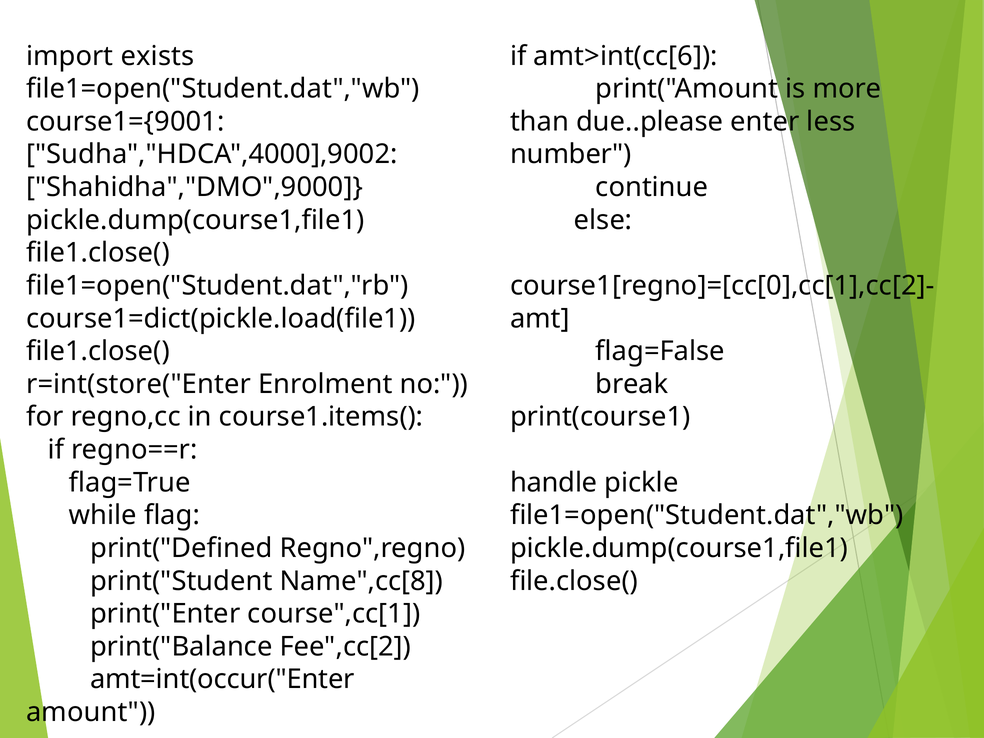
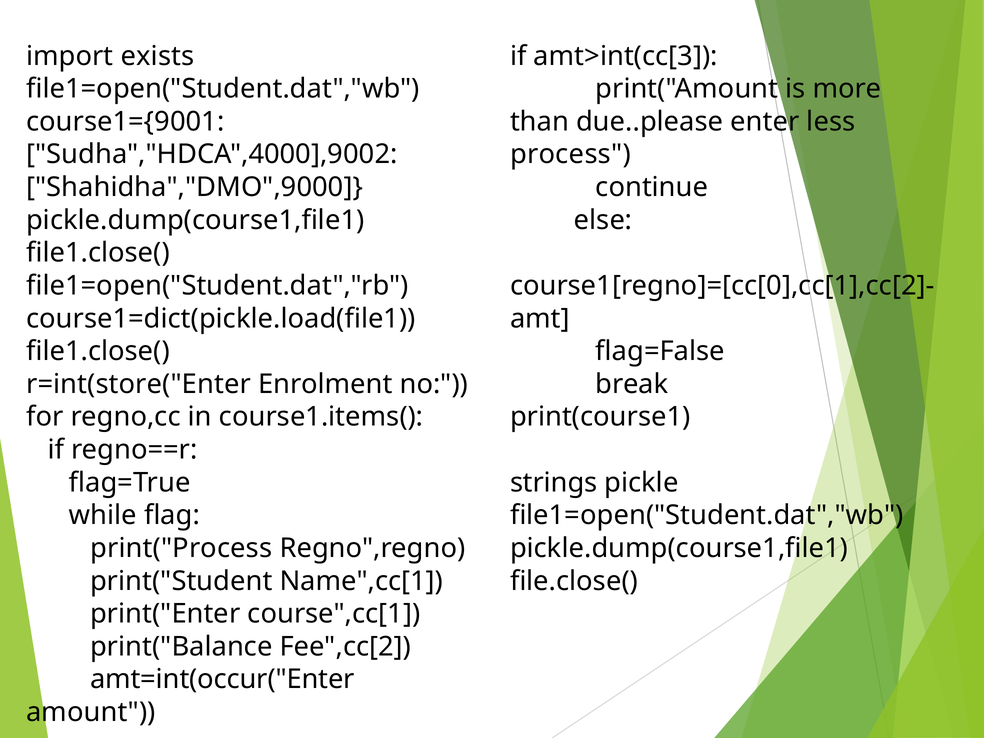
amt>int(cc[6: amt>int(cc[6 -> amt>int(cc[3 (626, 56)
number: number -> process (570, 154)
handle: handle -> strings (554, 483)
print("Defined: print("Defined -> print("Process (181, 548)
Name",cc[8: Name",cc[8 -> Name",cc[1 (361, 581)
